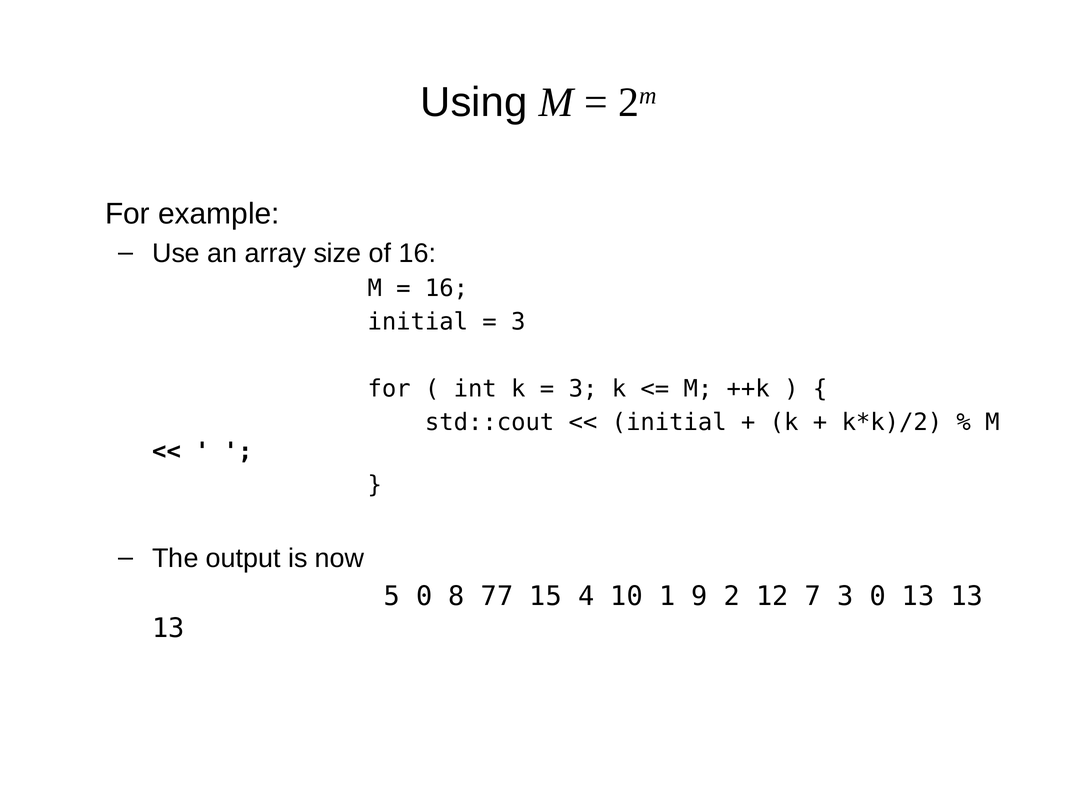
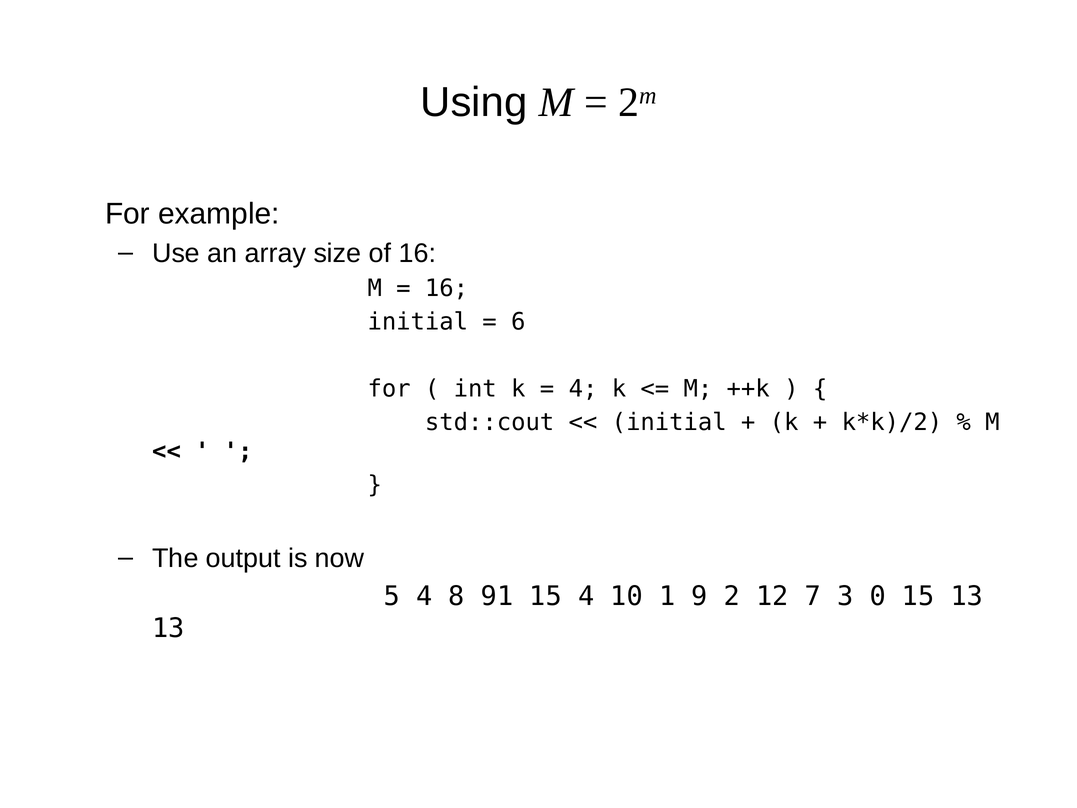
3: 3 -> 6 (518, 322)
3: 3 -> 4 (583, 389)
5 0: 0 -> 4 (424, 596)
77: 77 -> 91 (497, 596)
0 13: 13 -> 15 (918, 596)
